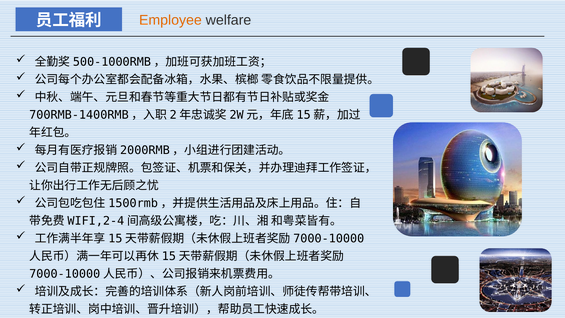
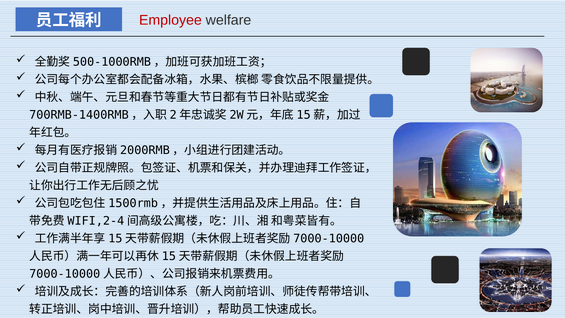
Employee colour: orange -> red (170, 20)
